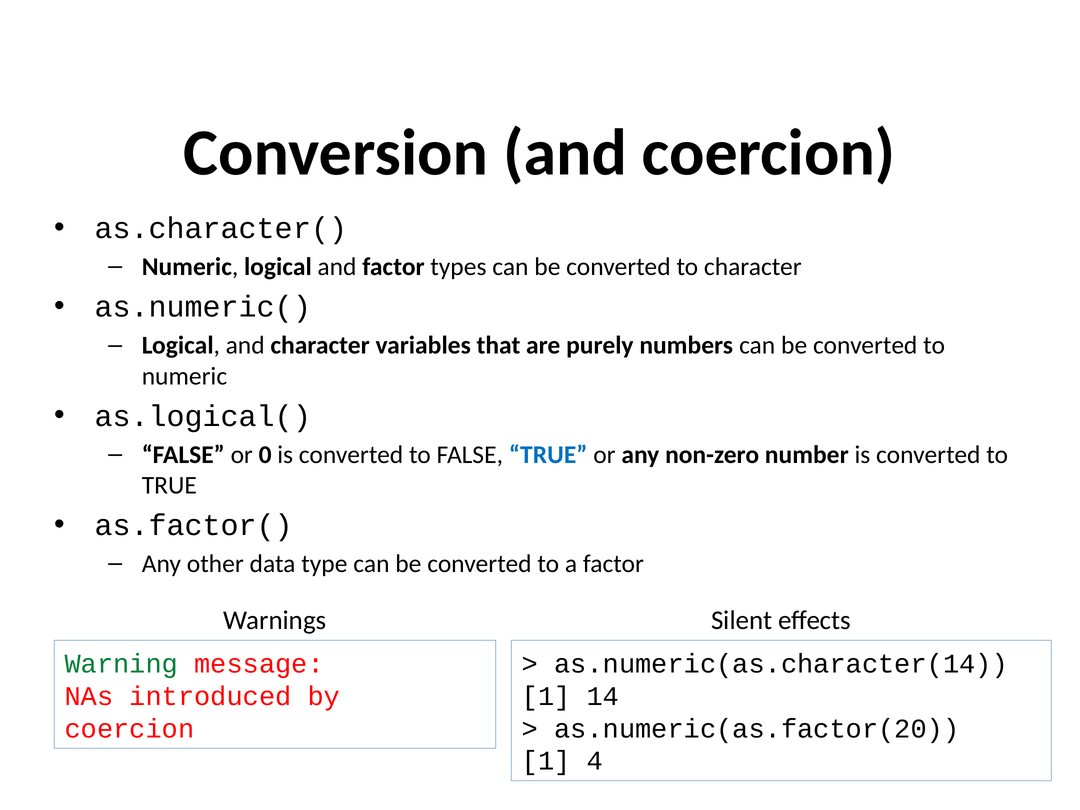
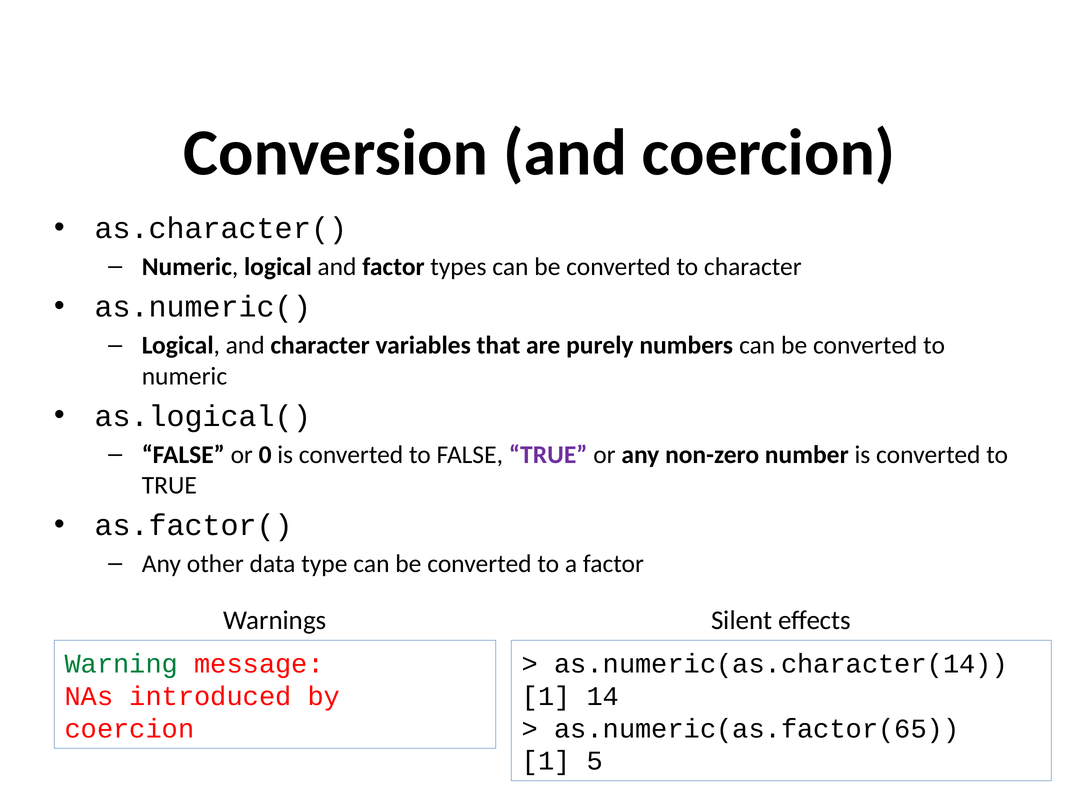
TRUE colour: blue -> purple (548, 455)
as.numeric(as.factor(20: as.numeric(as.factor(20 -> as.numeric(as.factor(65 (757, 729)
4: 4 -> 5 (595, 761)
